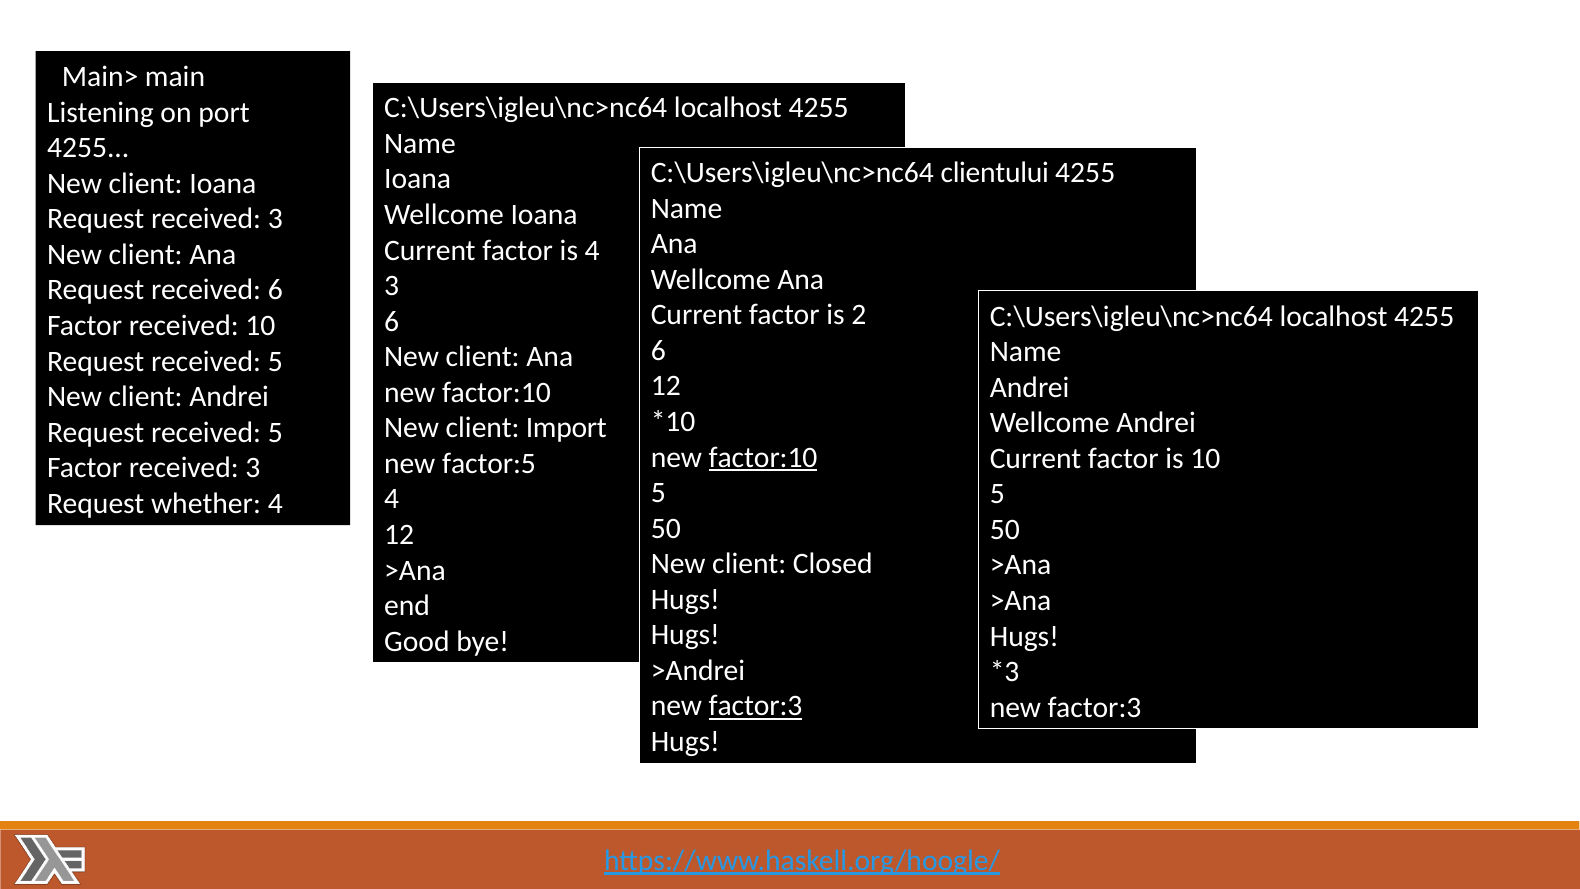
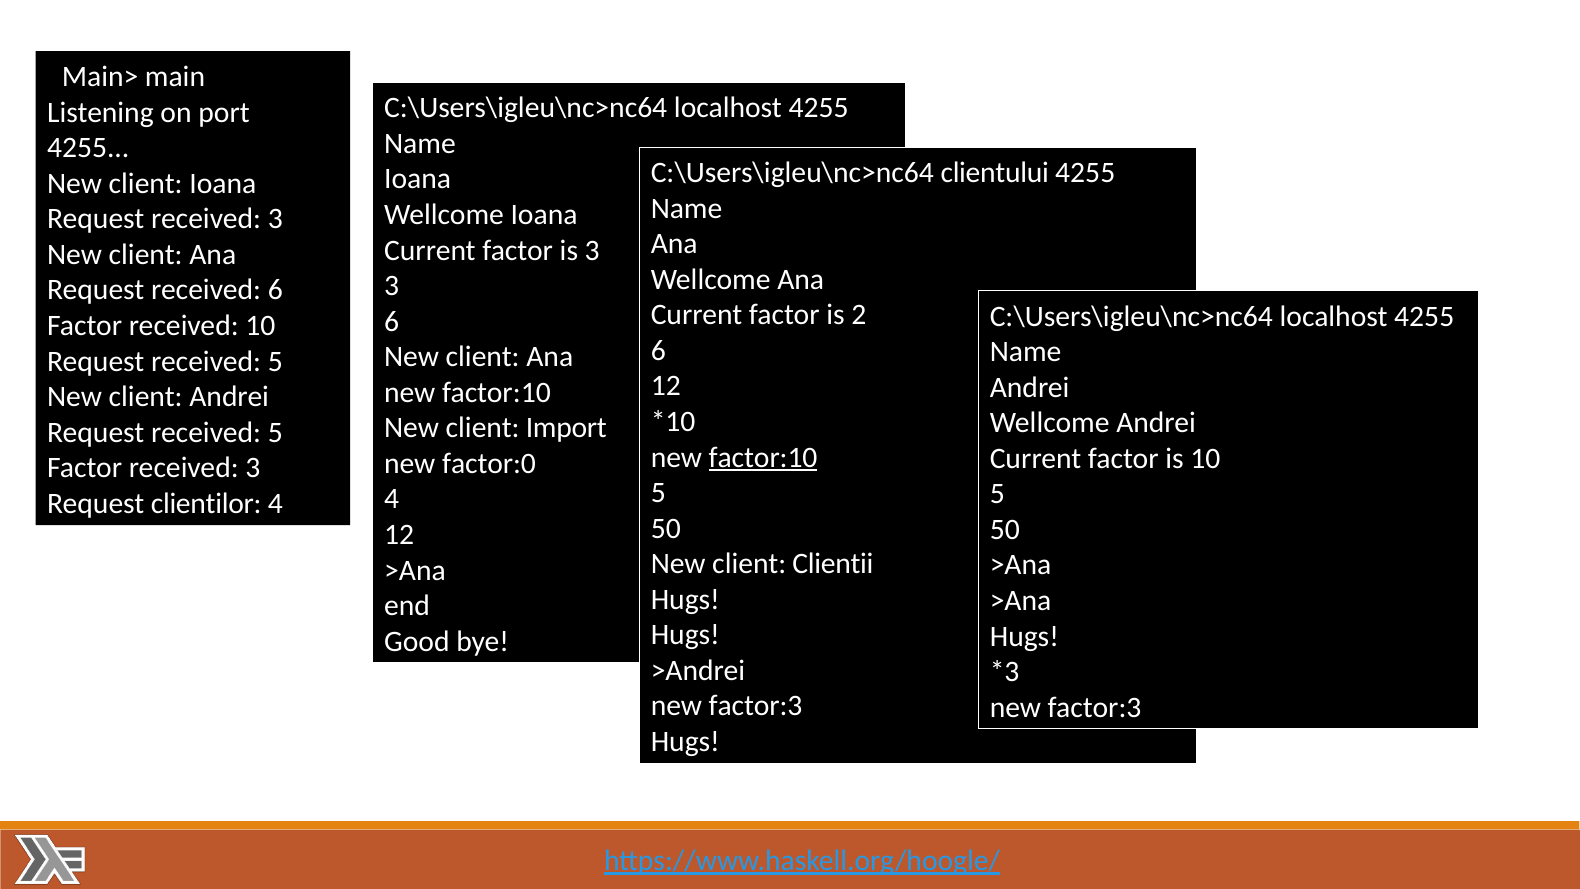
is 4: 4 -> 3 (592, 250)
factor:5: factor:5 -> factor:0 (489, 463)
whether: whether -> clientilor (206, 503)
Closed: Closed -> Clientii (833, 564)
factor:3 underline: present -> none (756, 706)
